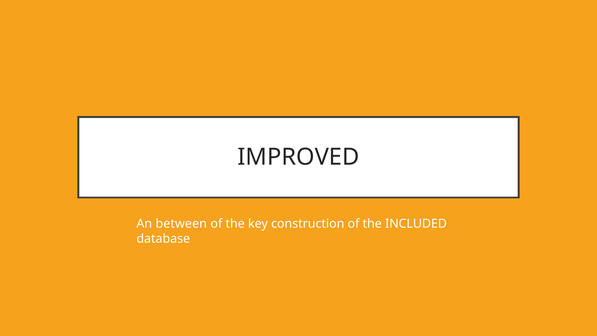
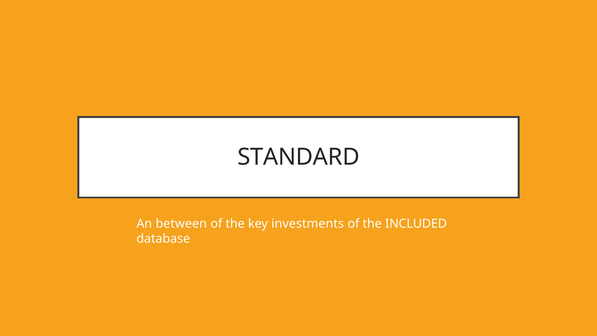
IMPROVED: IMPROVED -> STANDARD (299, 157)
construction: construction -> investments (308, 224)
